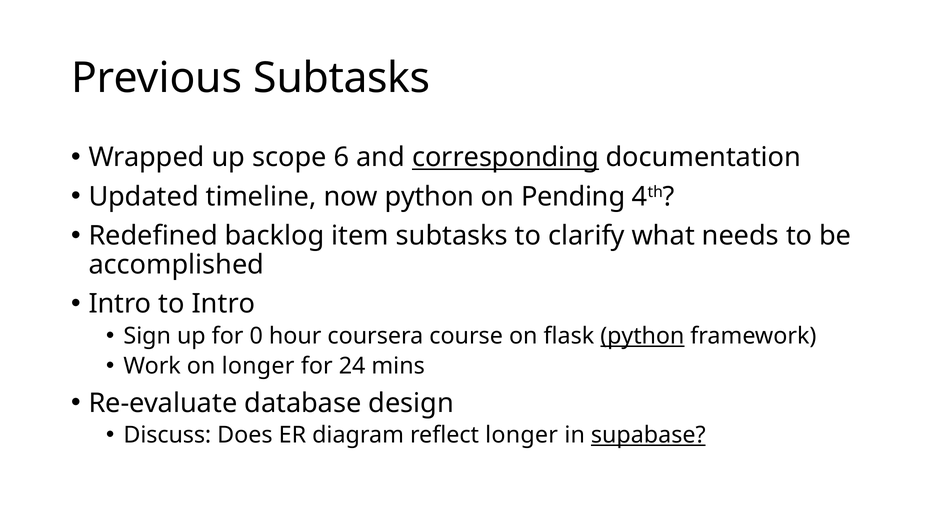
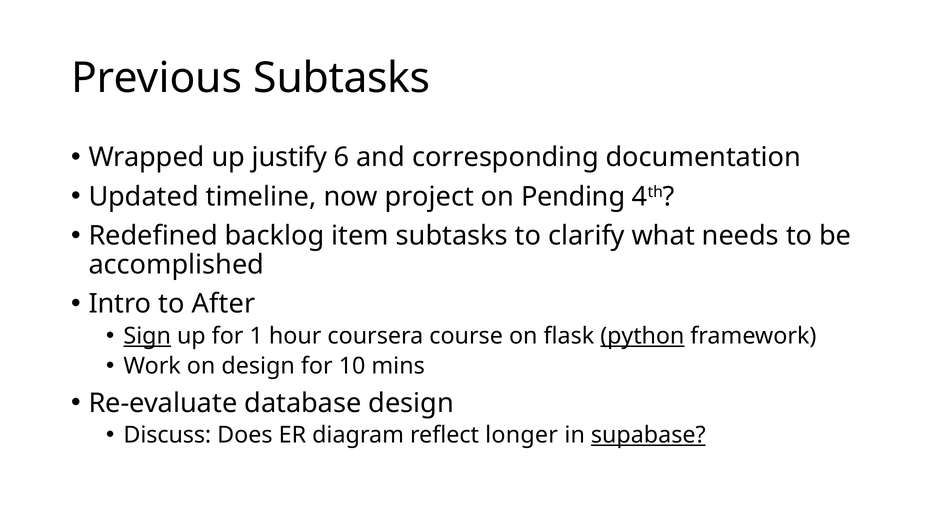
scope: scope -> justify (290, 158)
corresponding underline: present -> none (505, 158)
now python: python -> project (429, 197)
to Intro: Intro -> After (223, 304)
Sign underline: none -> present (147, 336)
0: 0 -> 1 (256, 336)
on longer: longer -> design (258, 366)
24: 24 -> 10 (352, 366)
